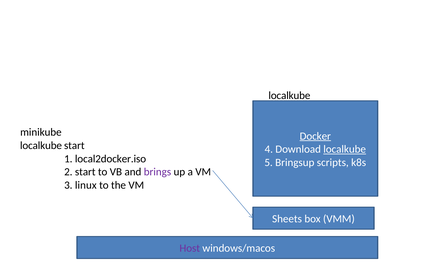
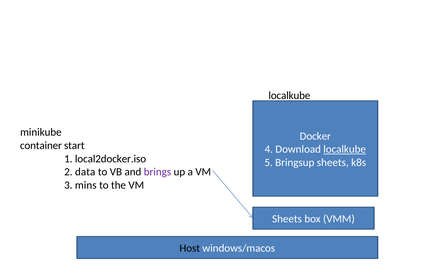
Docker underline: present -> none (315, 136)
localkube: localkube -> container (41, 146)
Bringsup scripts: scripts -> sheets (333, 162)
2 start: start -> data (85, 172)
linux: linux -> mins (86, 185)
Host colour: purple -> black (190, 248)
